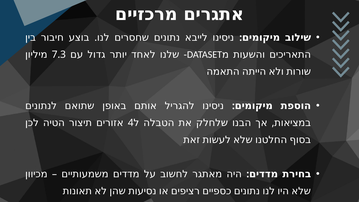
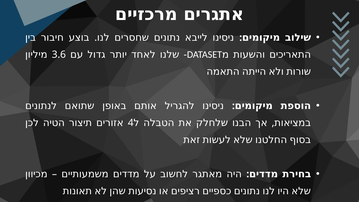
7.3: 7.3 -> 3.6 (59, 55)
